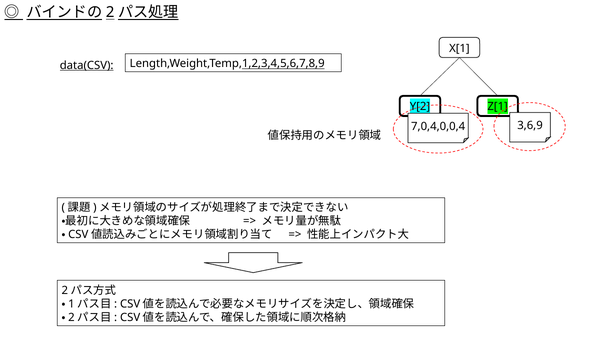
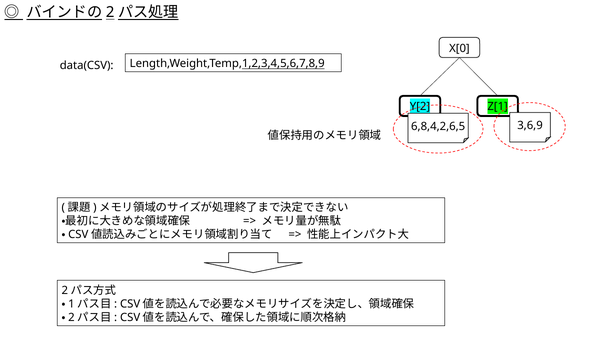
X[1: X[1 -> X[0 (459, 48)
data(CSV underline: present -> none (87, 66)
7,0,4,0,0,4: 7,0,4,0,0,4 -> 6,8,4,2,6,5 (438, 126)
